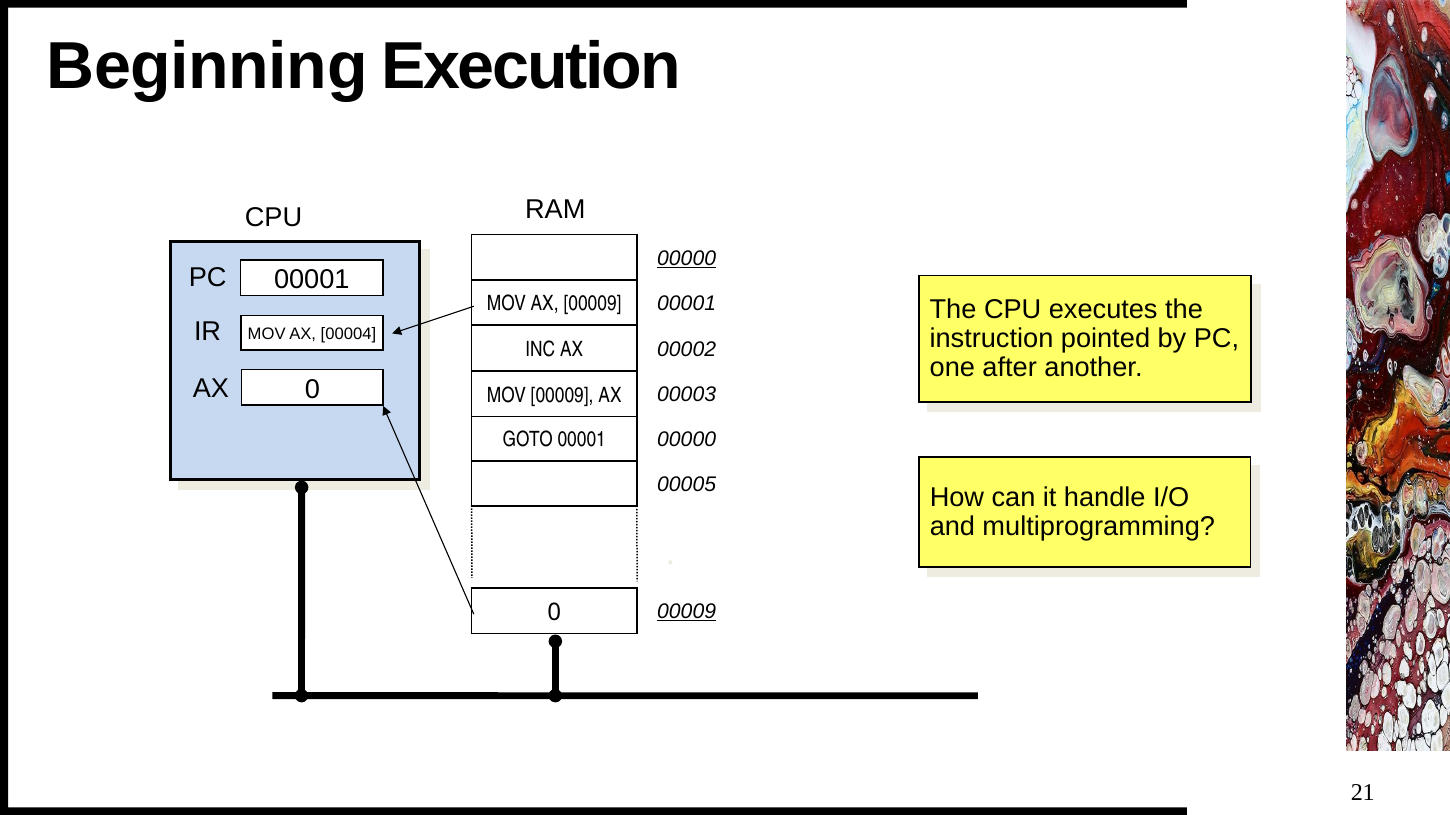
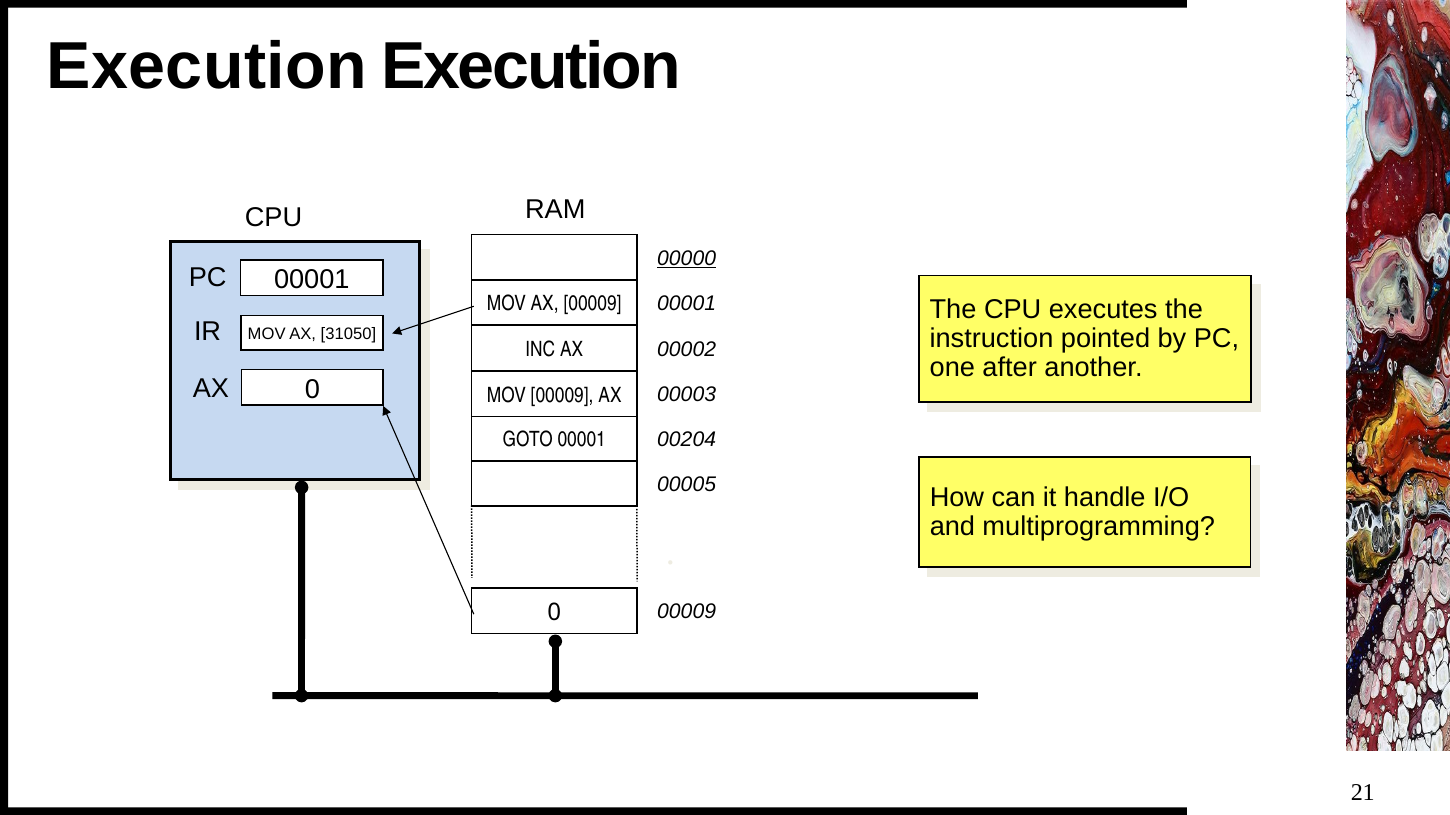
Beginning: Beginning -> Execution (207, 67)
00004: 00004 -> 31050 (349, 334)
00000: 00000 -> 00204 (687, 440)
00009 underline: present -> none (687, 612)
